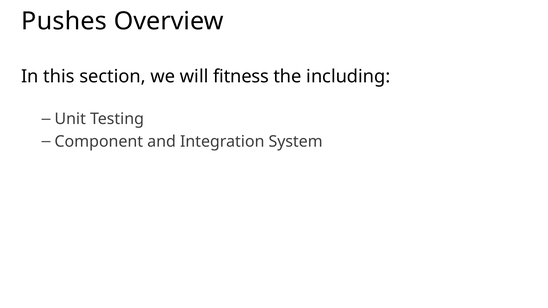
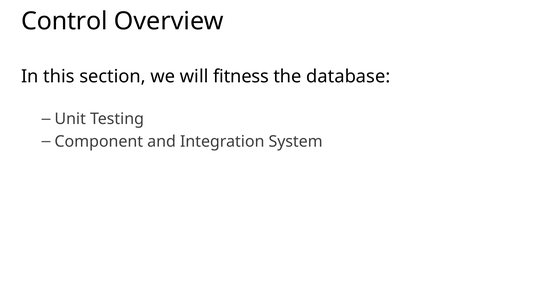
Pushes: Pushes -> Control (64, 21)
including: including -> database (348, 77)
